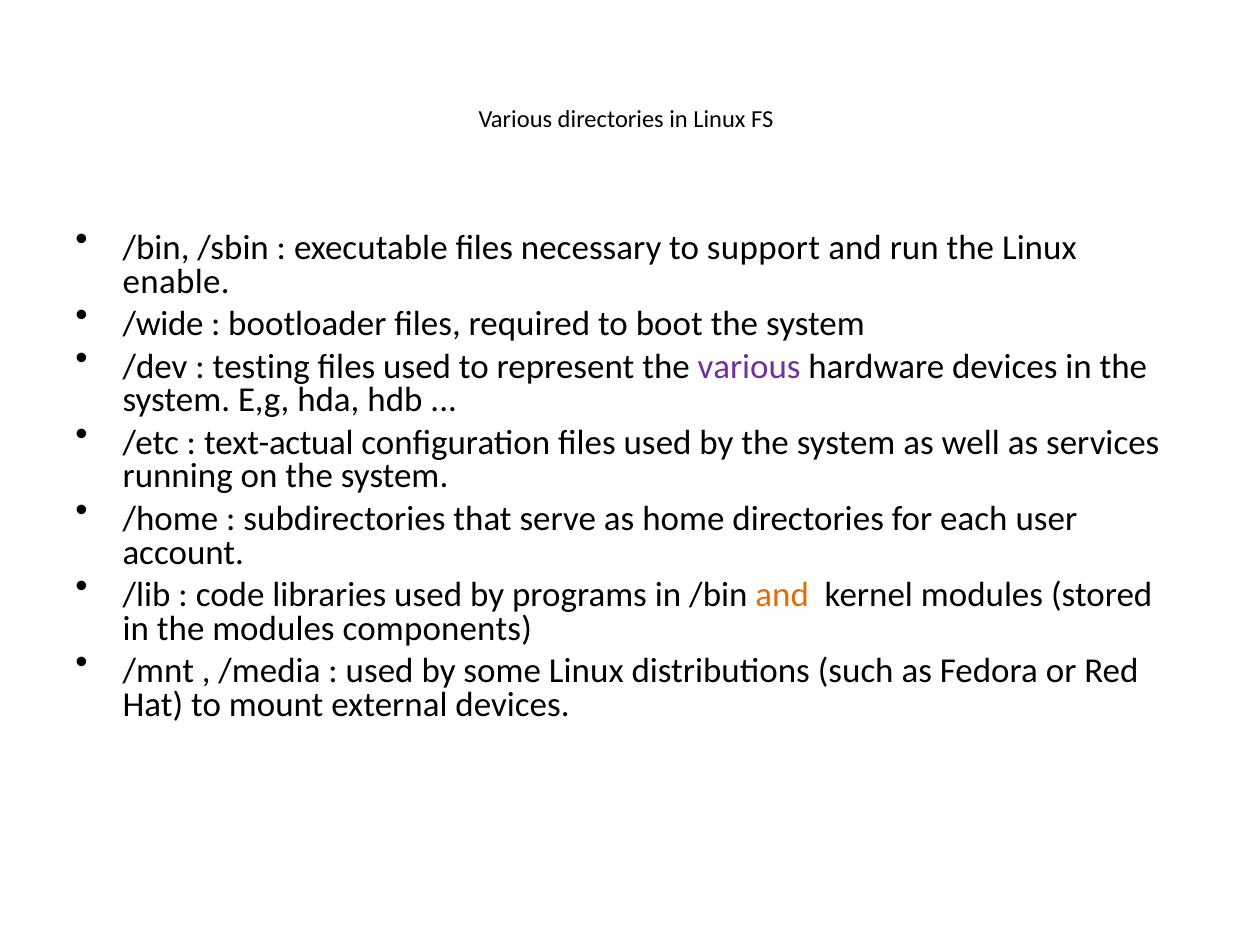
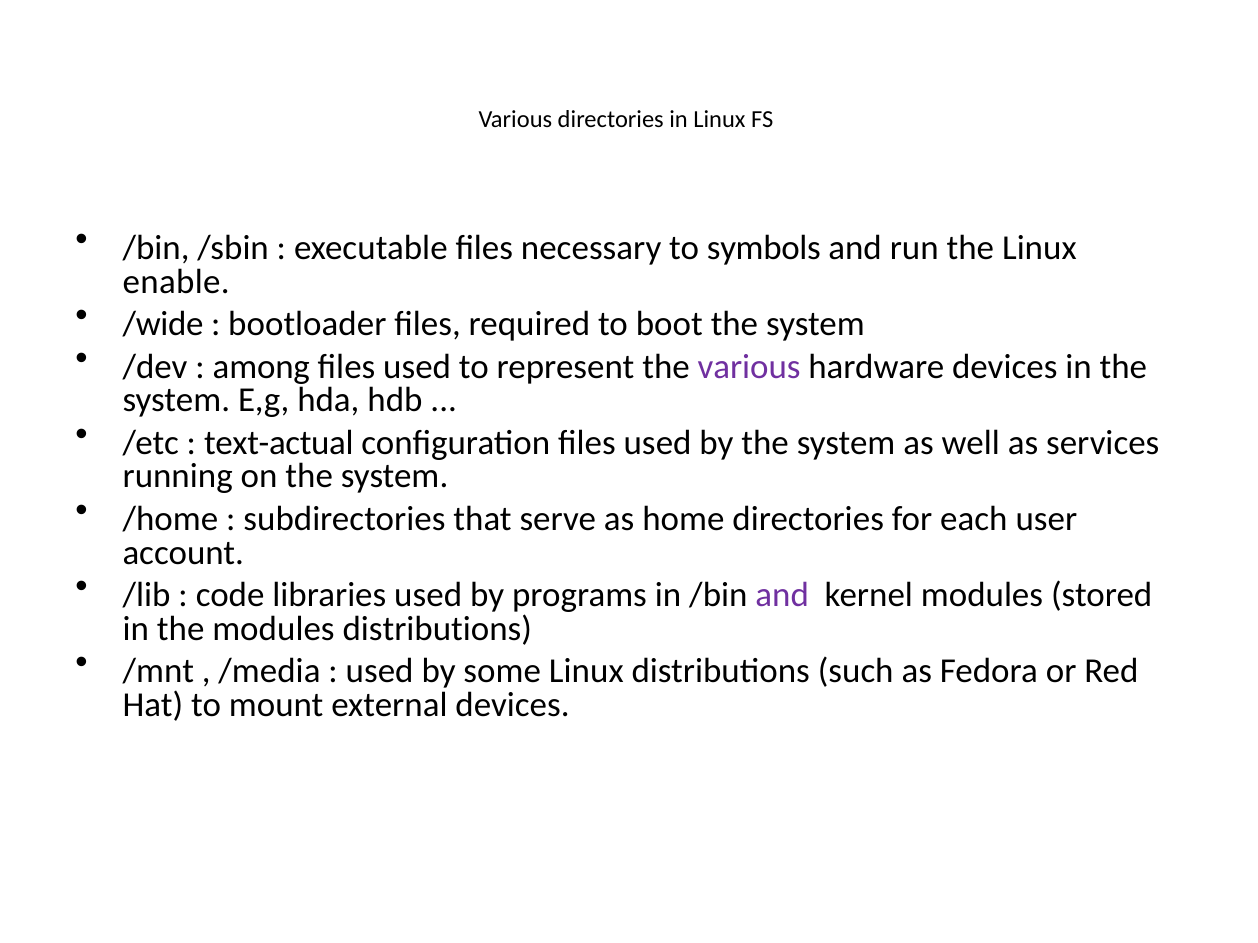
support: support -> symbols (764, 248)
testing: testing -> among (261, 367)
and colour: orange -> purple (782, 595)
modules components: components -> distributions (437, 629)
